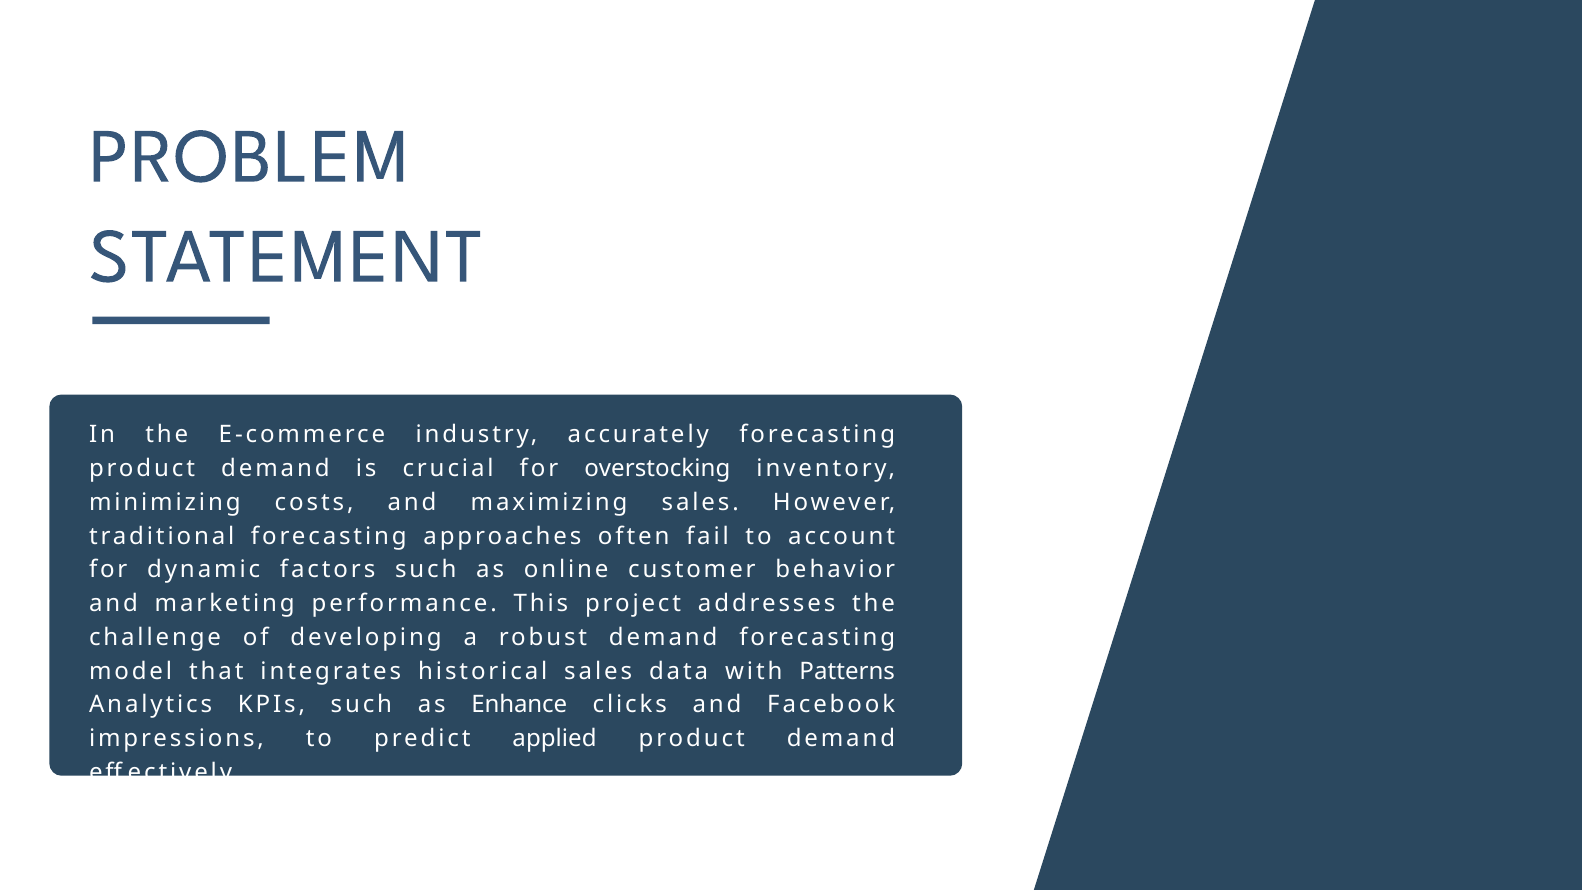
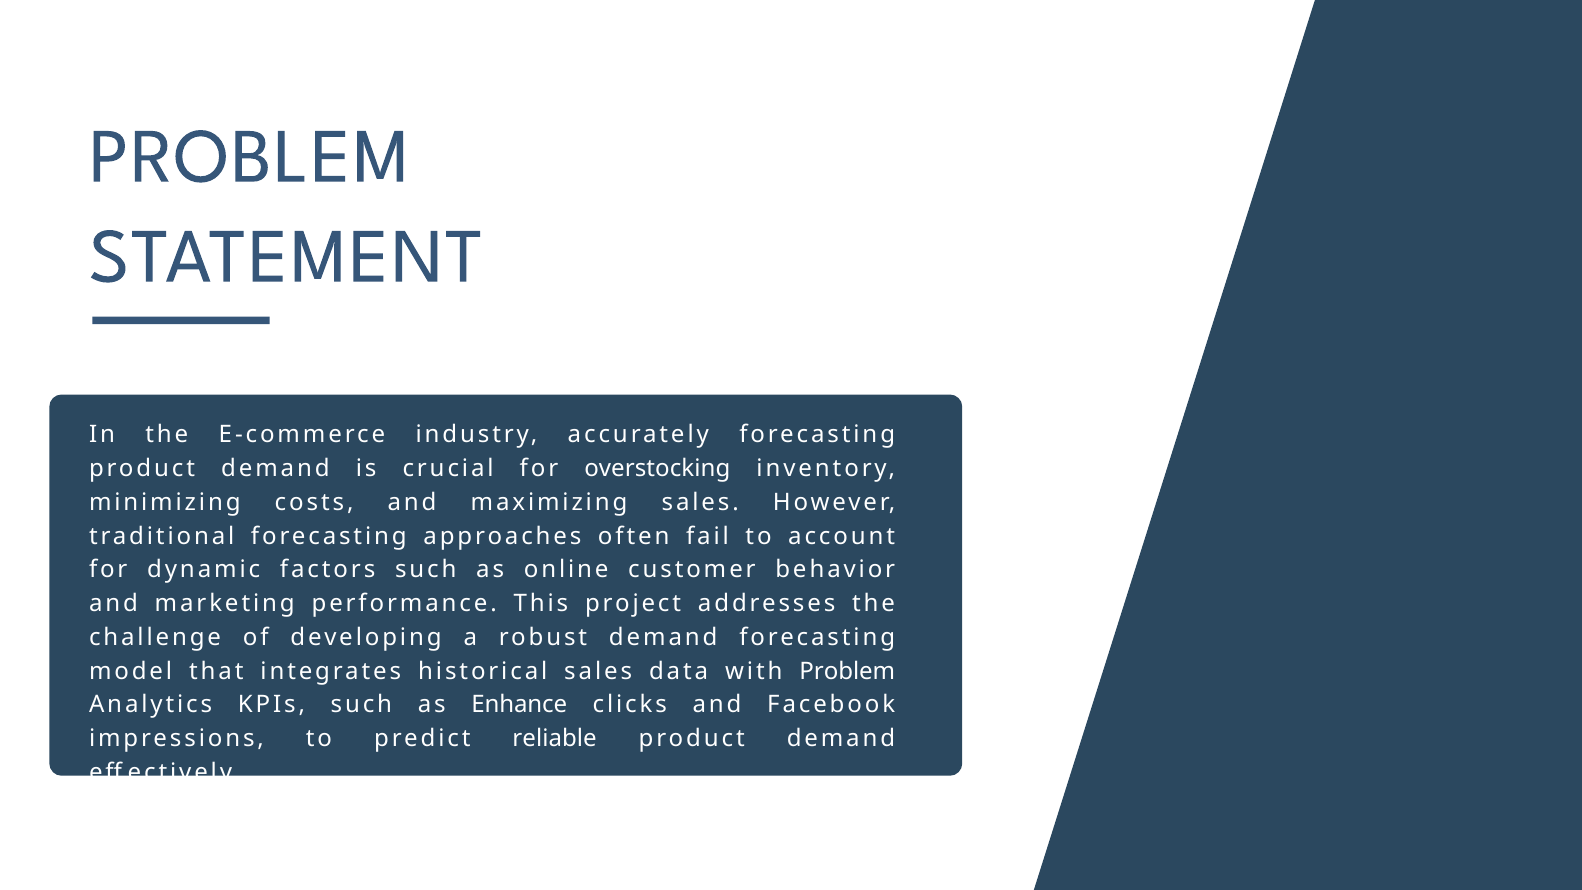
with Patterns: Patterns -> Problem (847, 671)
applied: applied -> reliable (555, 739)
